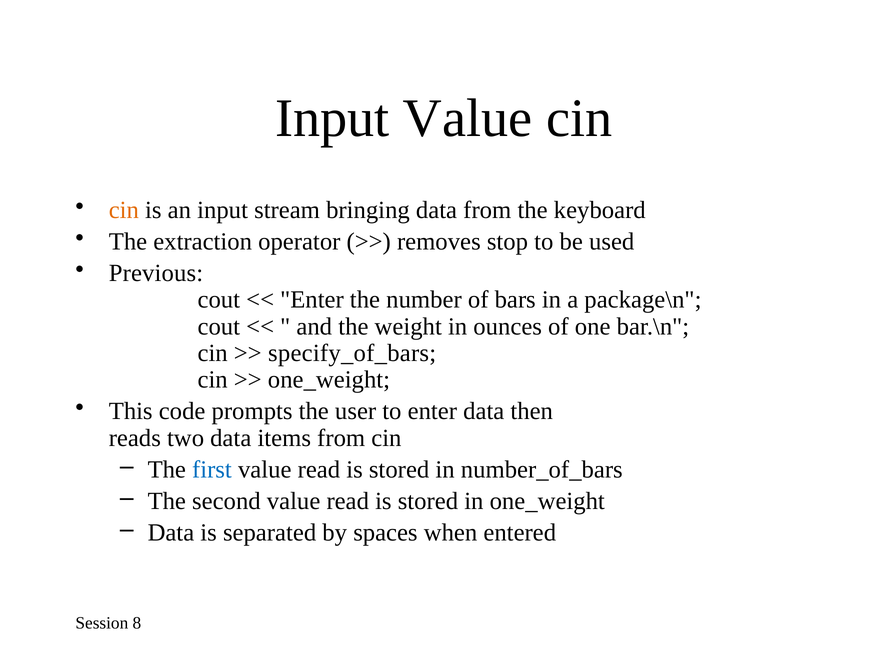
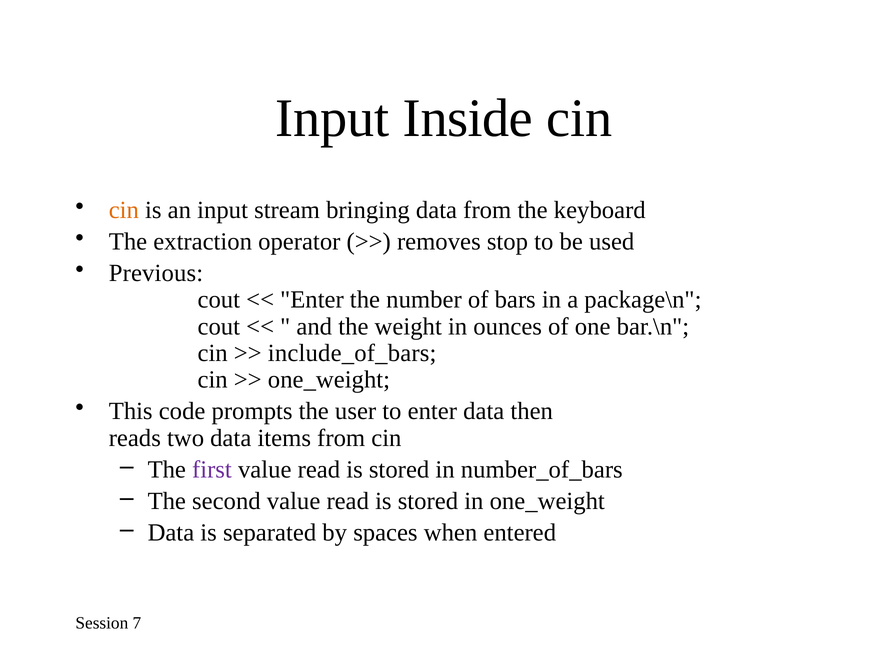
Input Value: Value -> Inside (468, 118)
specify_of_bars: specify_of_bars -> include_of_bars (352, 353)
first colour: blue -> purple (212, 469)
8: 8 -> 7 (137, 623)
